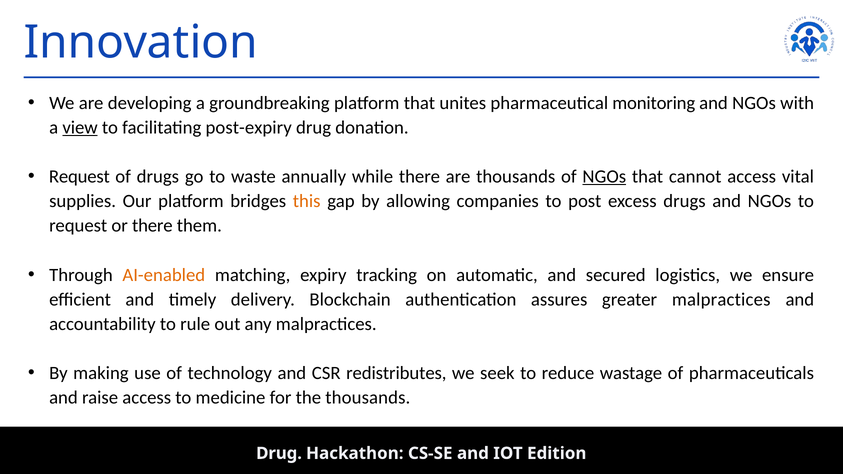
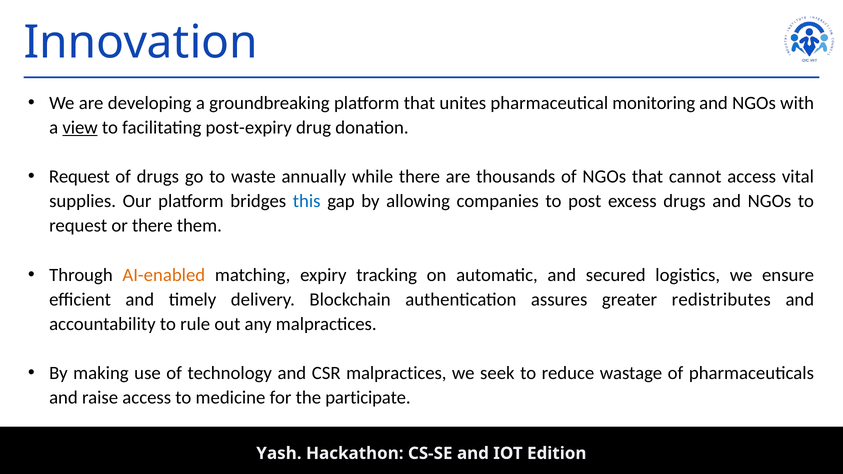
NGOs underline: present -> none (604, 177)
this colour: orange -> blue (307, 201)
greater malpractices: malpractices -> redistributes (721, 300)
CSR redistributes: redistributes -> malpractices (396, 373)
the thousands: thousands -> participate (368, 398)
Drug: Drug -> Yash (279, 453)
